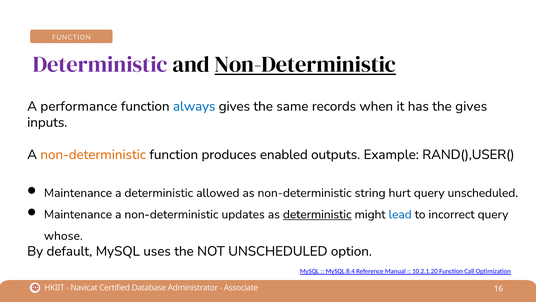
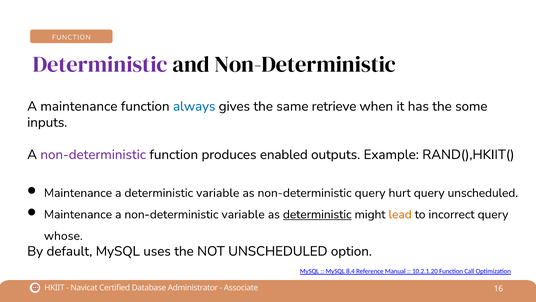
Non-Deterministic underline: present -> none (305, 64)
A performance: performance -> maintenance (79, 106)
records: records -> retrieve (334, 106)
the gives: gives -> some (471, 106)
non-deterministic colour: orange -> purple (93, 154)
RAND(),USER(: RAND(),USER( -> RAND(),HKIIT( (468, 154)
deterministic allowed: allowed -> variable (218, 193)
non-deterministic string: string -> query (370, 193)
non-deterministic updates: updates -> variable (243, 214)
lead colour: blue -> orange (400, 214)
